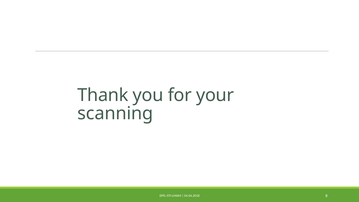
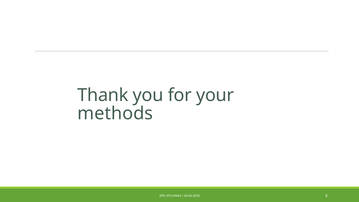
scanning: scanning -> methods (115, 113)
